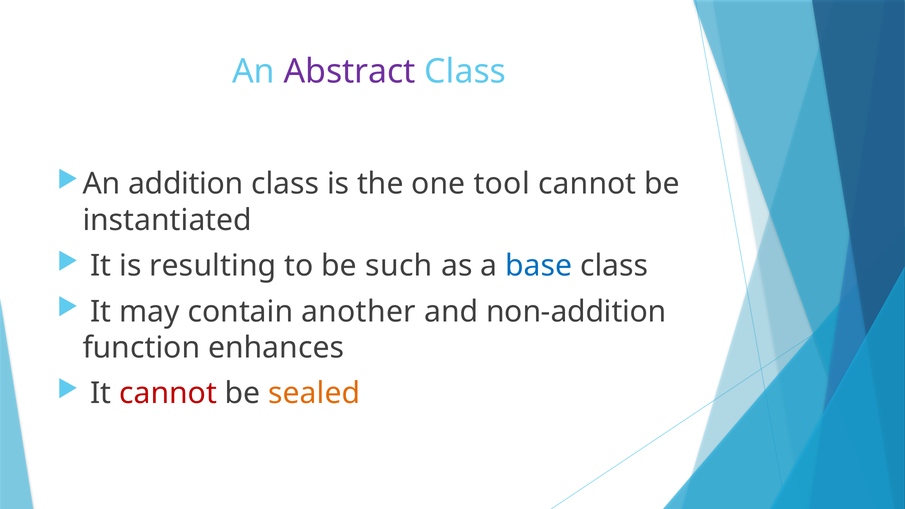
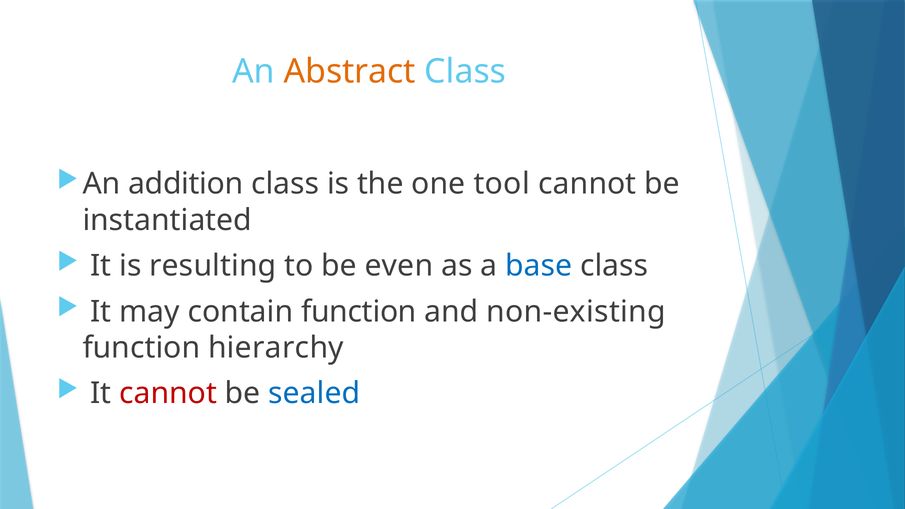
Abstract colour: purple -> orange (350, 71)
such: such -> even (399, 266)
contain another: another -> function (359, 312)
non-addition: non-addition -> non-existing (576, 312)
enhances: enhances -> hierarchy (276, 348)
sealed colour: orange -> blue (314, 393)
